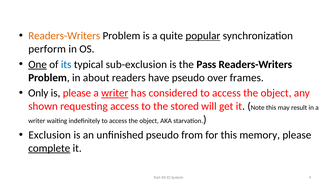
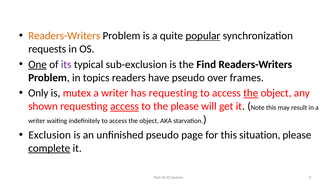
perform: perform -> requests (47, 49)
its colour: blue -> purple (66, 64)
Pass: Pass -> Find (206, 64)
about: about -> topics (96, 77)
is please: please -> mutex (77, 93)
writer underline: present -> none (115, 93)
has considered: considered -> requesting (173, 93)
the underline: none -> present (251, 93)
access underline: none -> present (125, 106)
the stored: stored -> please (185, 106)
from: from -> page (192, 135)
memory: memory -> situation (260, 135)
